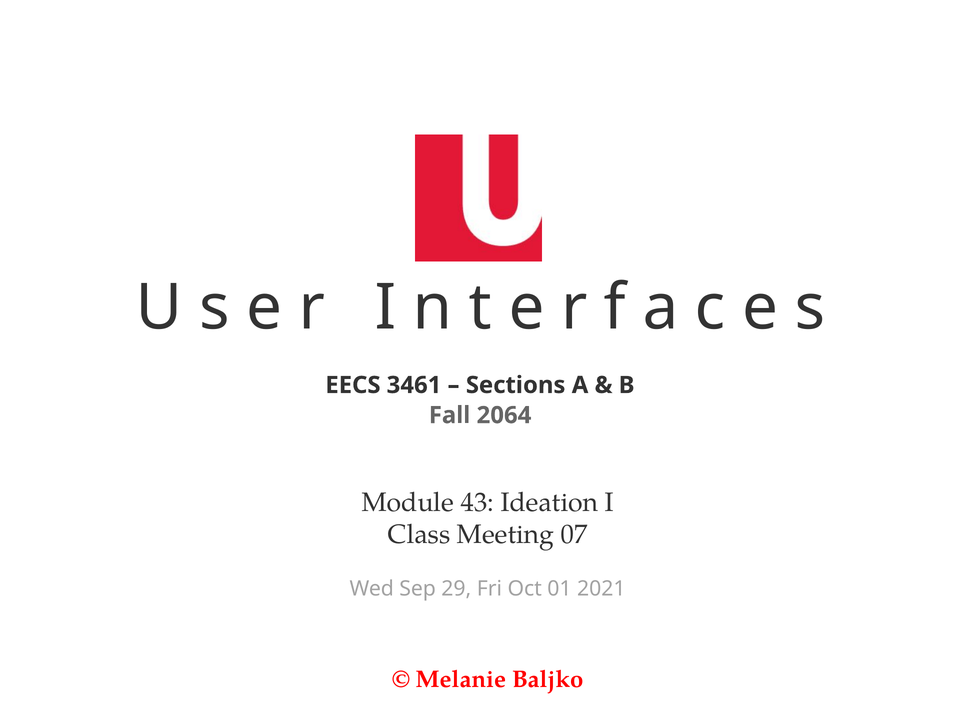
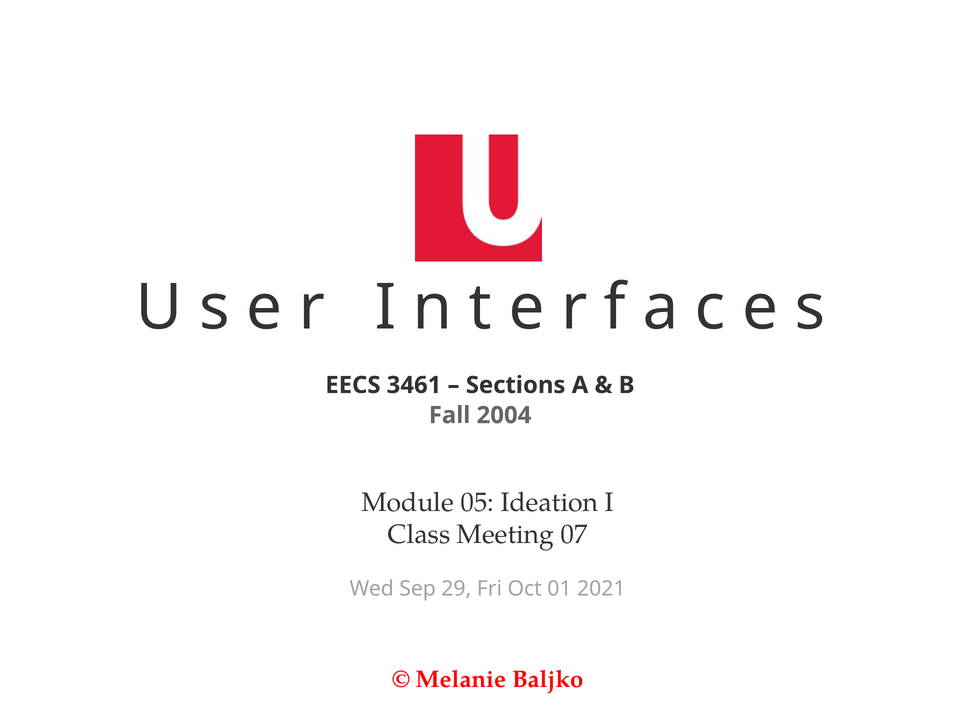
2064: 2064 -> 2004 (504, 415)
43: 43 -> 05 (477, 502)
